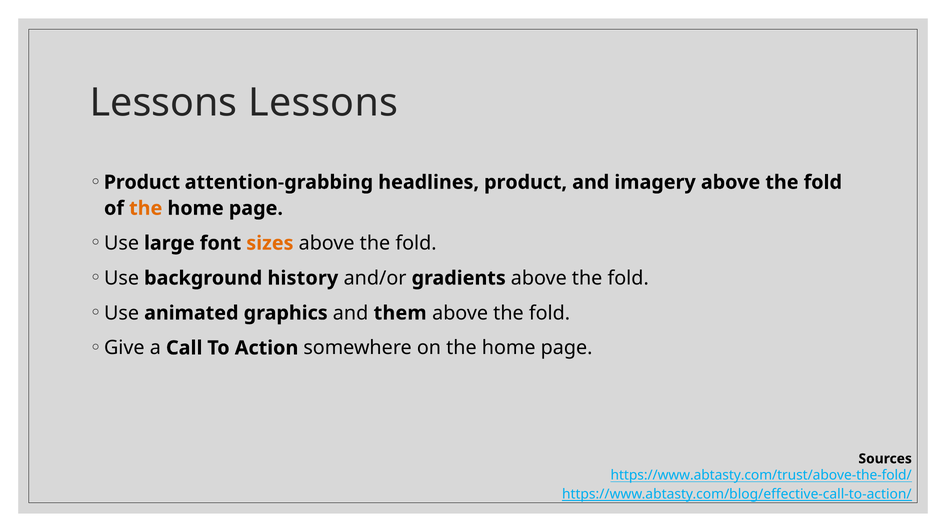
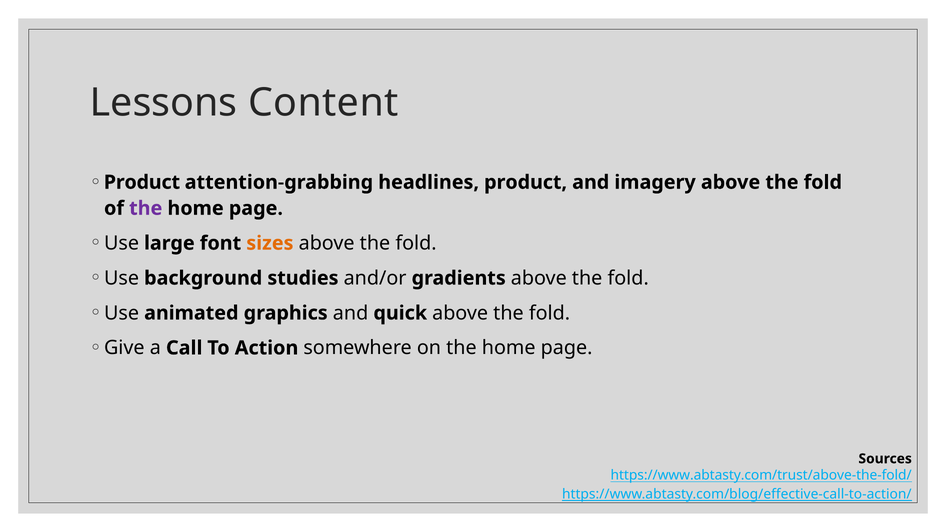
Lessons Lessons: Lessons -> Content (323, 103)
the colour: orange -> purple (146, 208)
history: history -> studies (303, 278)
them: them -> quick (400, 313)
